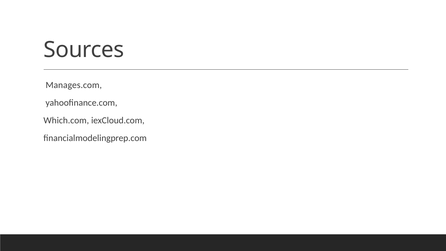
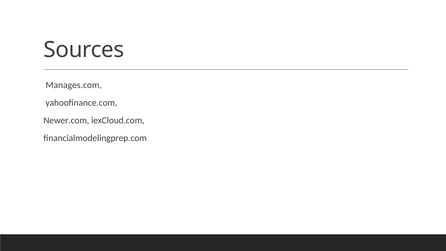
Which.com: Which.com -> Newer.com (66, 120)
